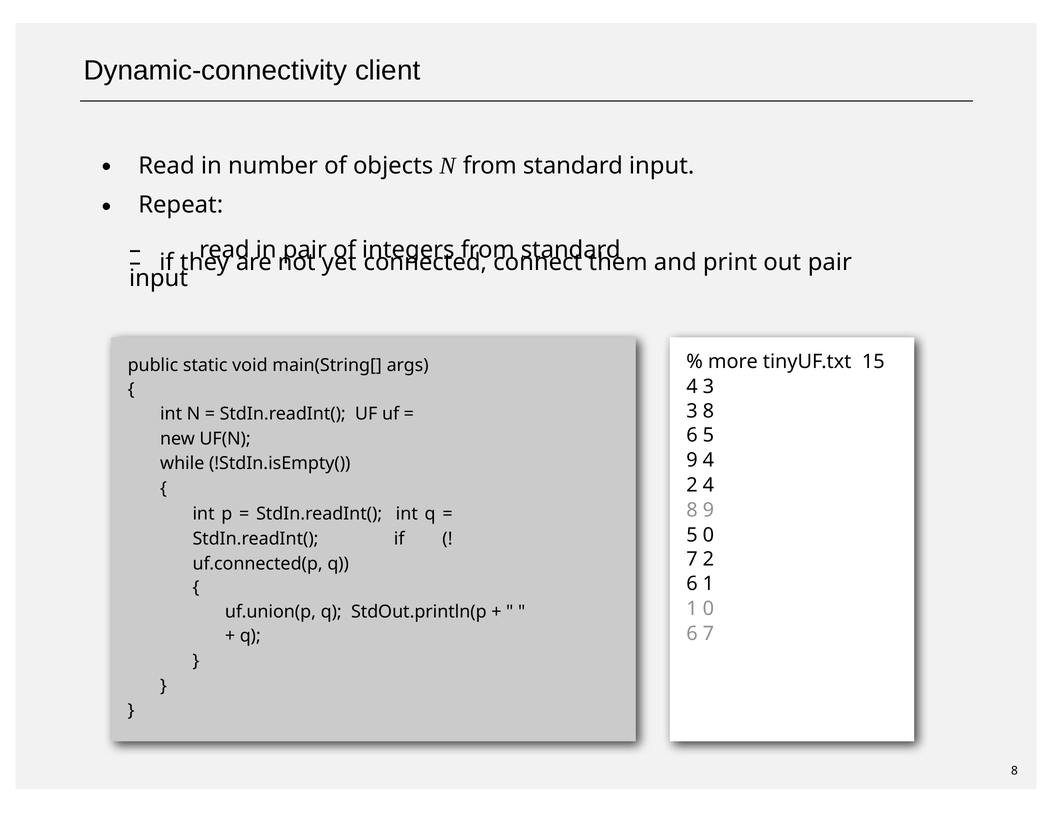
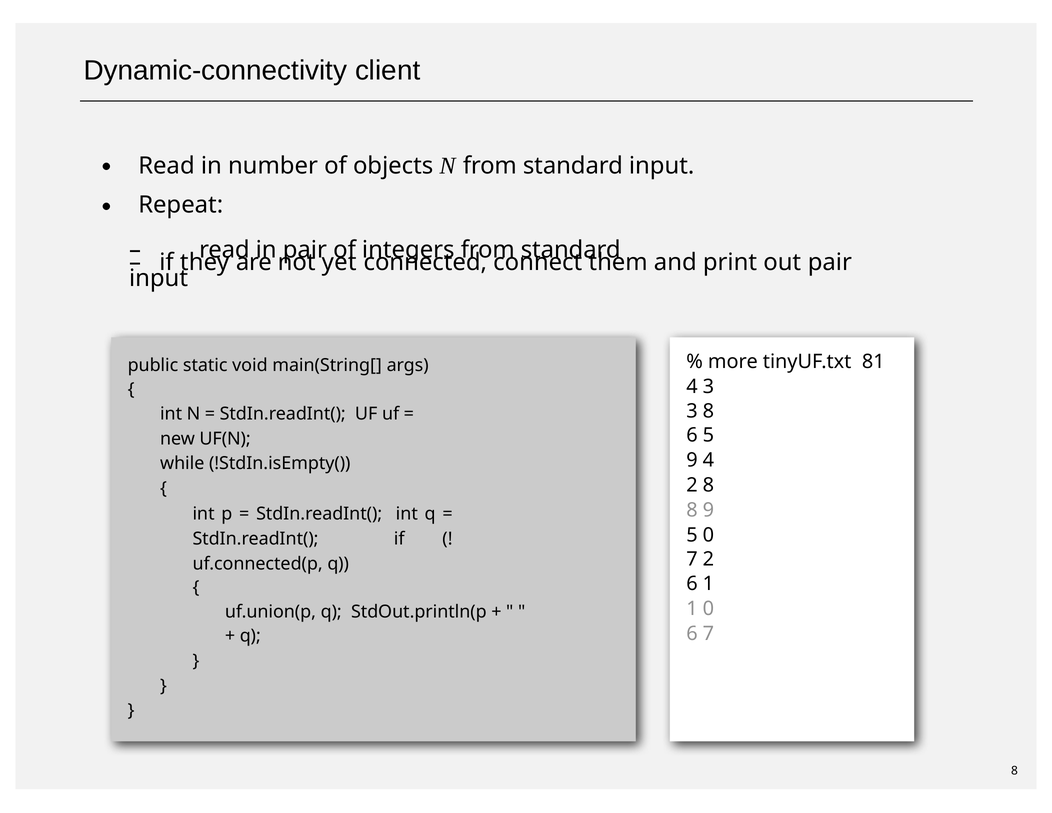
15: 15 -> 81 (873, 362)
2 4: 4 -> 8 (708, 485)
